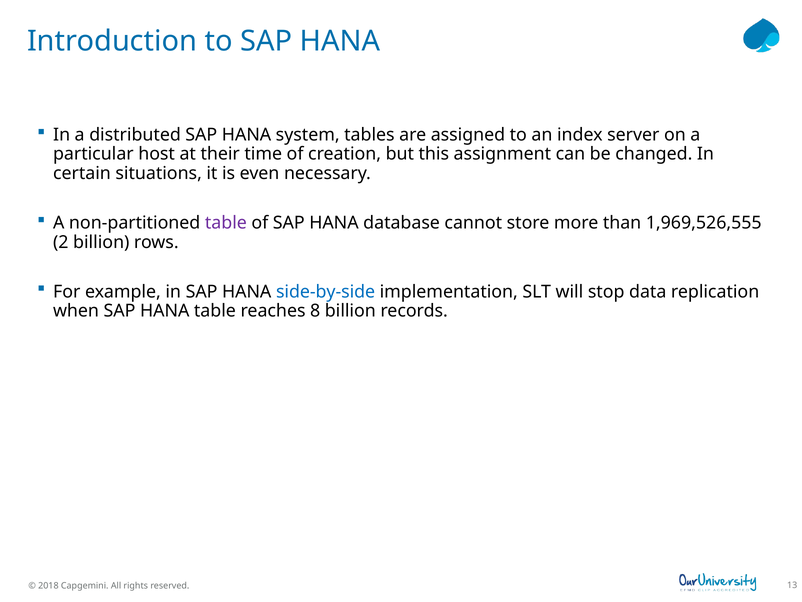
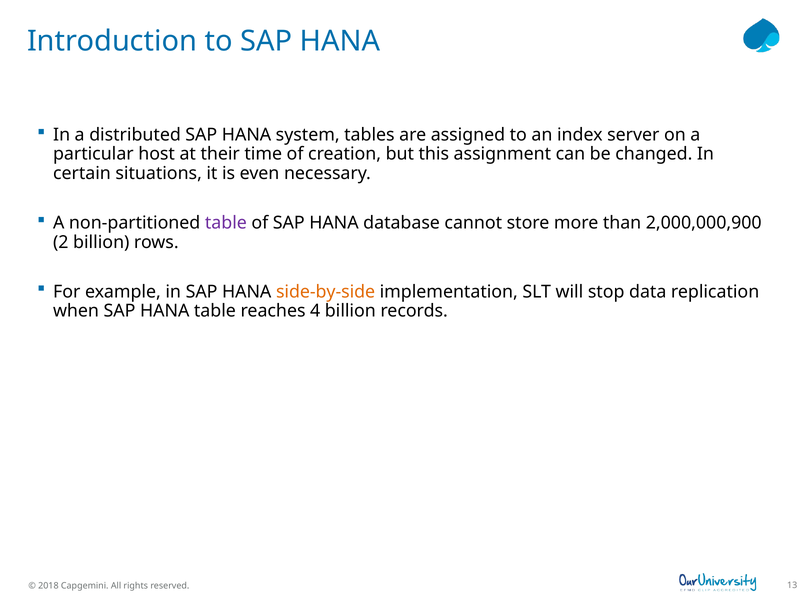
1,969,526,555: 1,969,526,555 -> 2,000,000,900 (704, 223)
side-by-side colour: blue -> orange (326, 292)
8: 8 -> 4 (315, 311)
